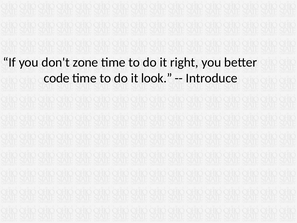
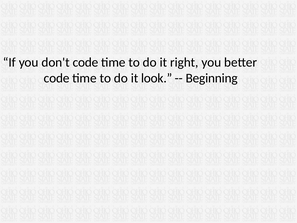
don't zone: zone -> code (85, 62)
Introduce: Introduce -> Beginning (212, 78)
